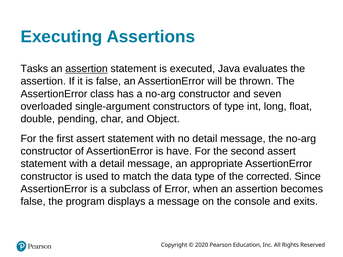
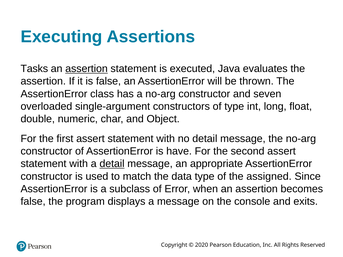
pending: pending -> numeric (78, 119)
detail underline: none -> present (112, 164)
corrected: corrected -> assigned (269, 176)
